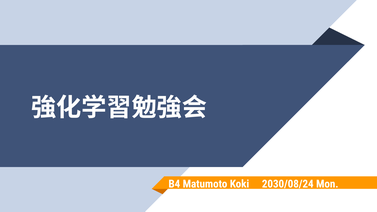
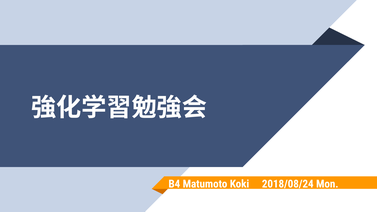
2030/08/24: 2030/08/24 -> 2018/08/24 (288, 184)
